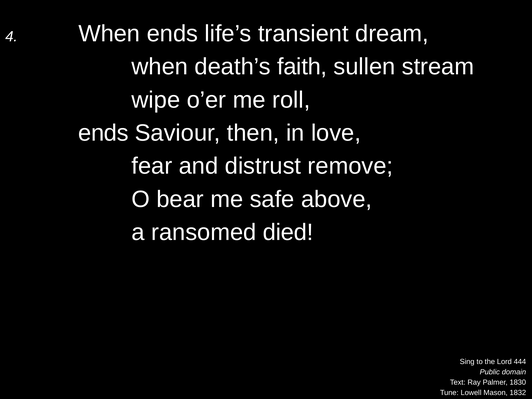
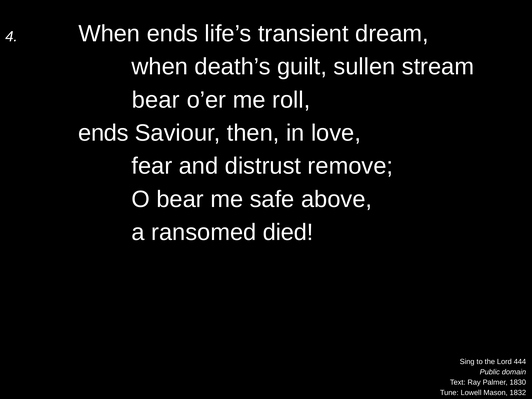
faith: faith -> guilt (302, 67)
wipe: wipe -> bear (156, 100)
